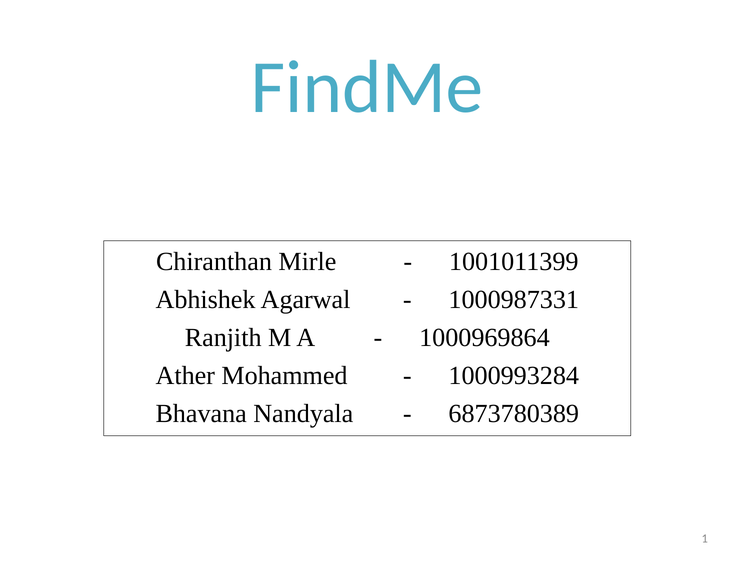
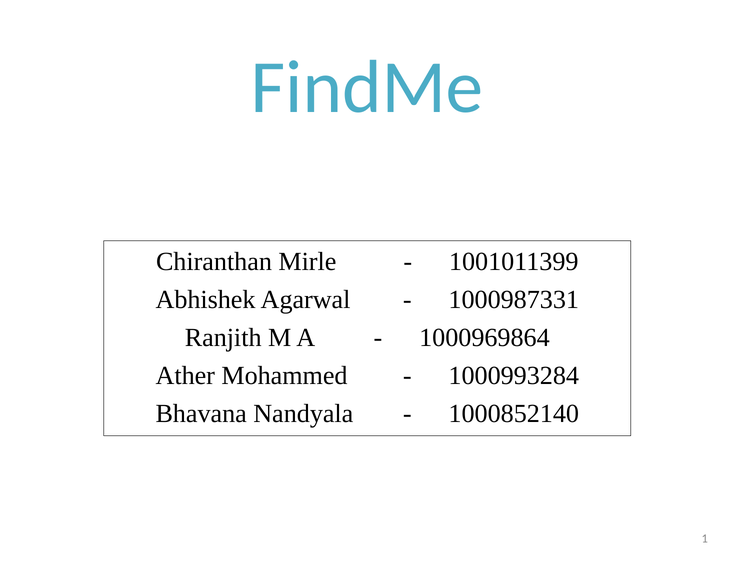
6873780389: 6873780389 -> 1000852140 (514, 414)
